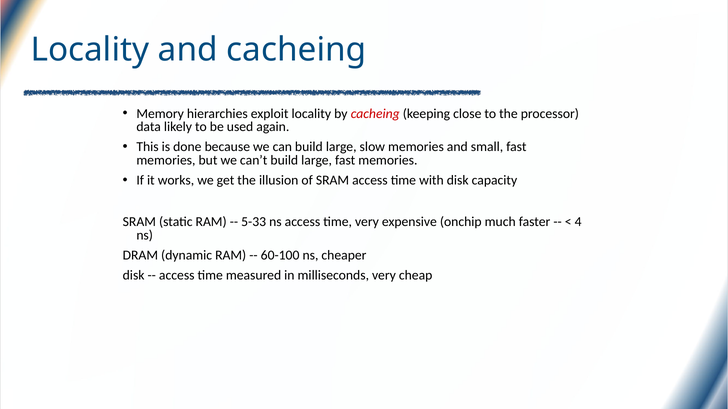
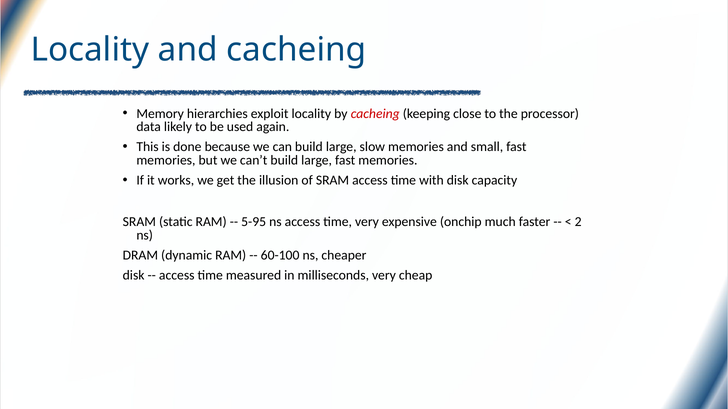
5-33: 5-33 -> 5-95 (254, 222)
4: 4 -> 2 (578, 222)
